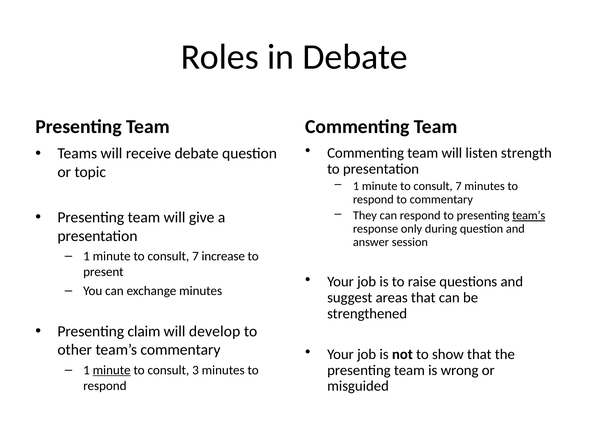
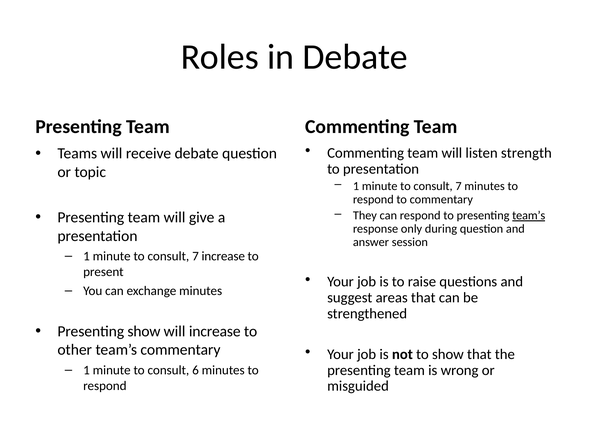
Presenting claim: claim -> show (144, 331)
will develop: develop -> increase (215, 331)
minute underline: present -> none (112, 370)
3: 3 -> 6 (195, 370)
